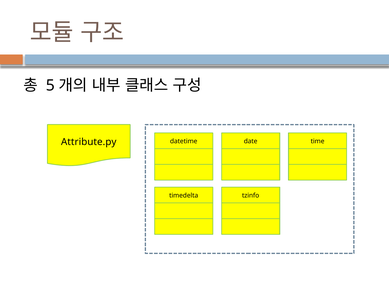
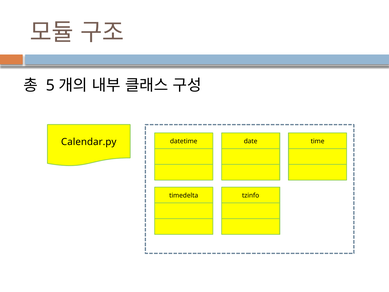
Attribute.py: Attribute.py -> Calendar.py (89, 142)
